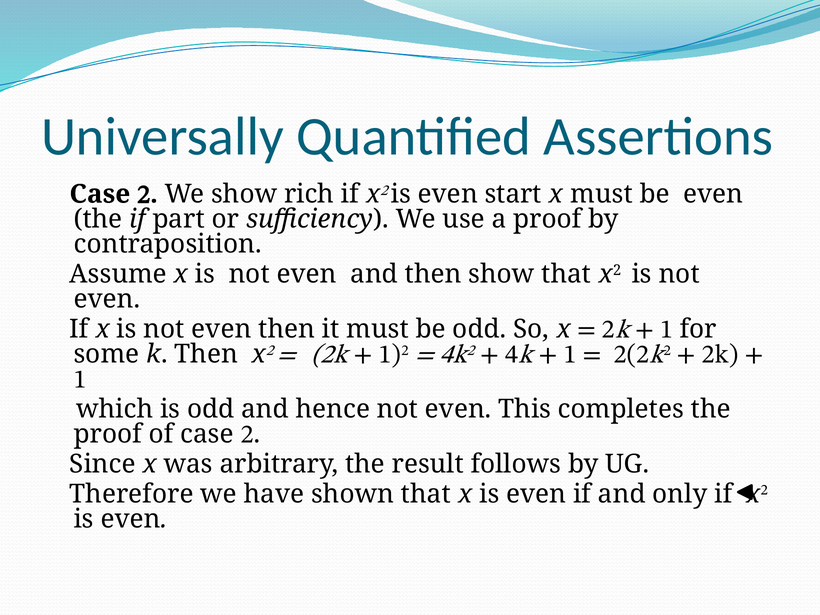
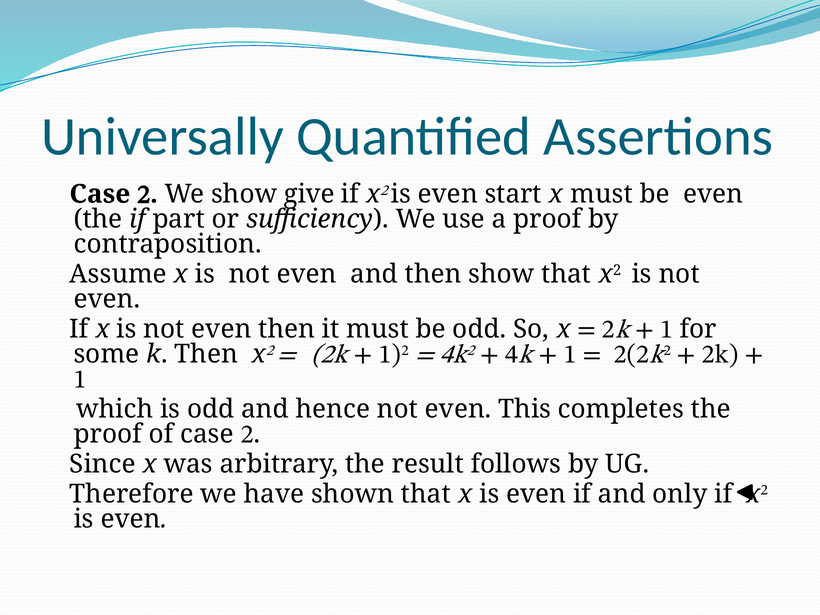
rich: rich -> give (309, 194)
